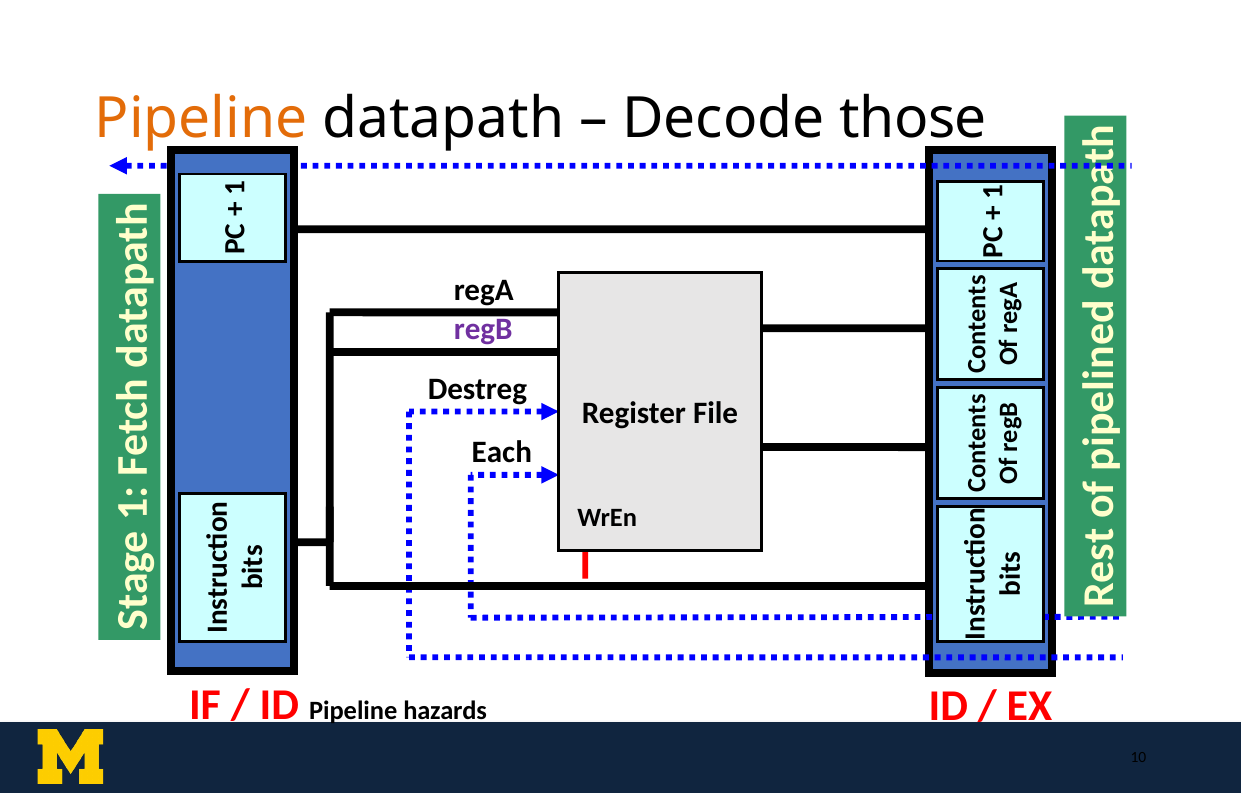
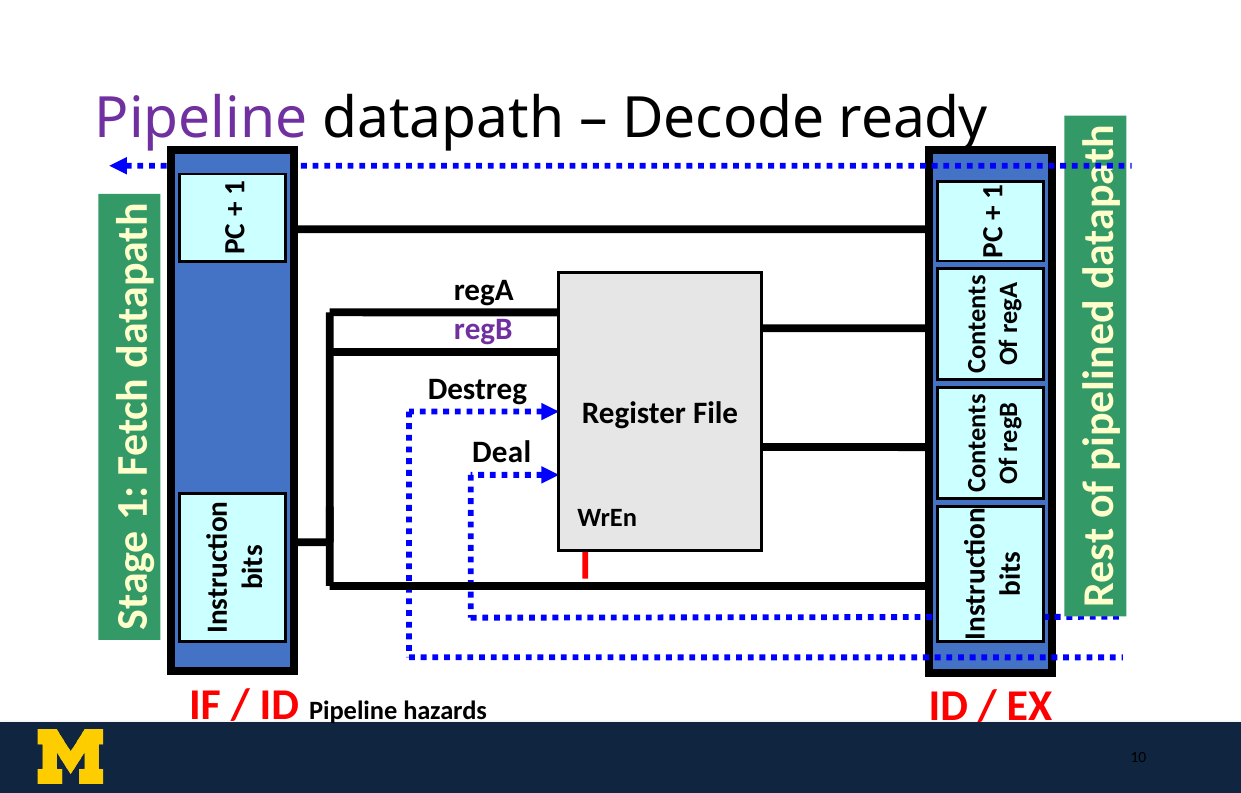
Pipeline colour: orange -> purple (201, 118)
those: those -> ready (913, 118)
Each: Each -> Deal (502, 452)
